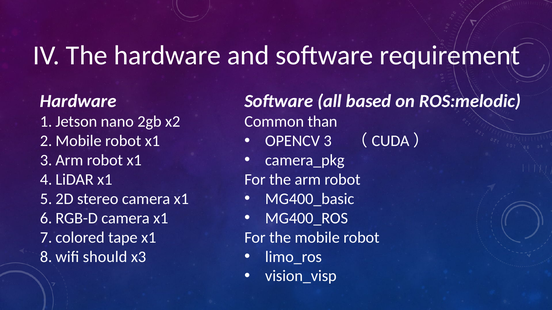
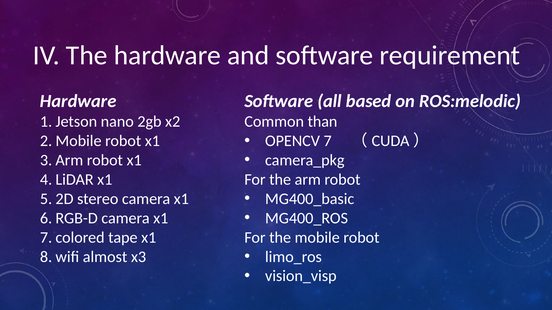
3: 3 -> 7 (328, 141)
should: should -> almost (105, 257)
